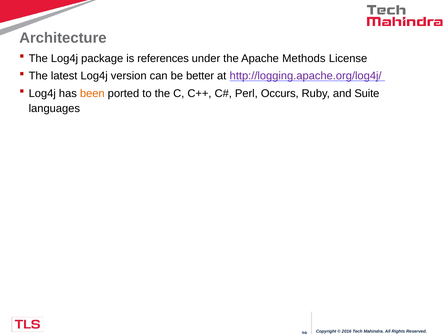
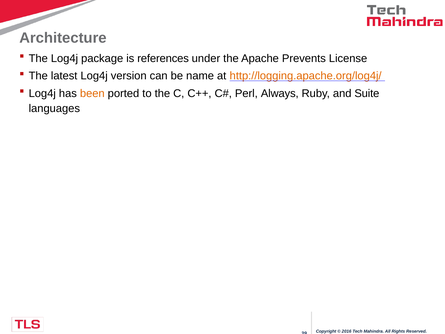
Methods: Methods -> Prevents (304, 58)
better: better -> name (200, 76)
http://logging.apache.org/log4j/ colour: purple -> orange (306, 76)
Occurs: Occurs -> Always (280, 93)
